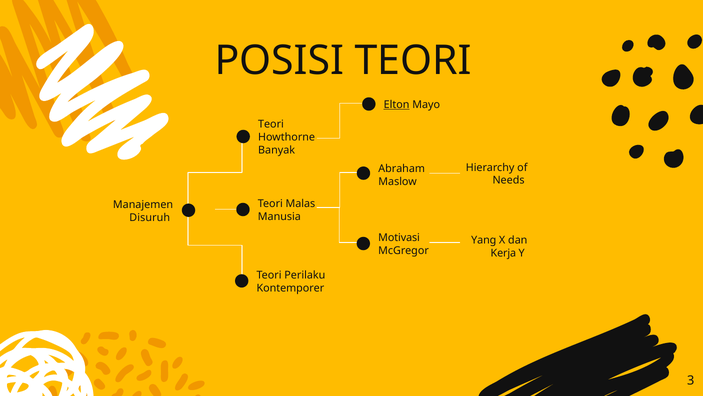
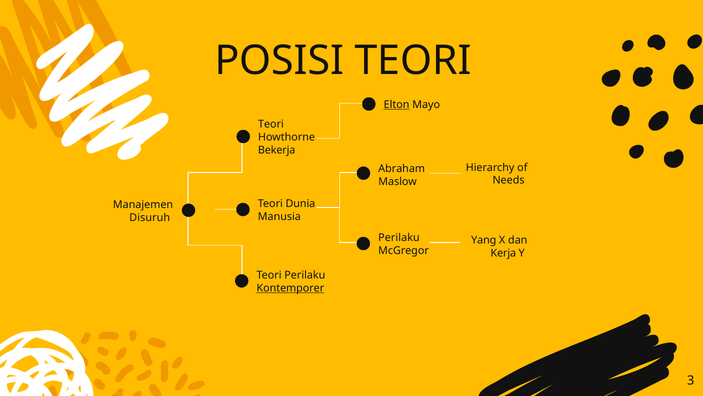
Banyak: Banyak -> Bekerja (277, 150)
Malas: Malas -> Dunia (300, 204)
Motivasi: Motivasi -> Perilaku (399, 237)
Kontemporer underline: none -> present (290, 288)
